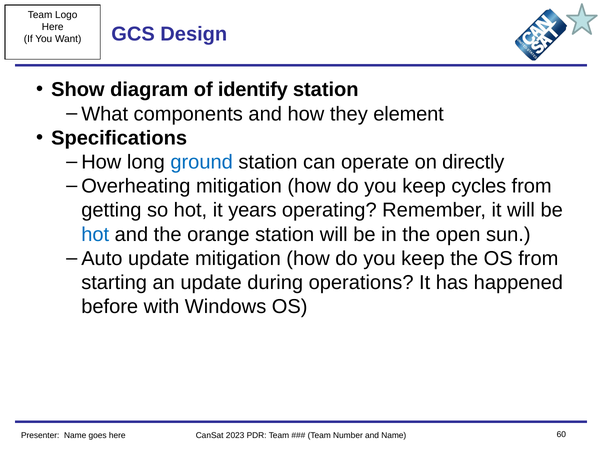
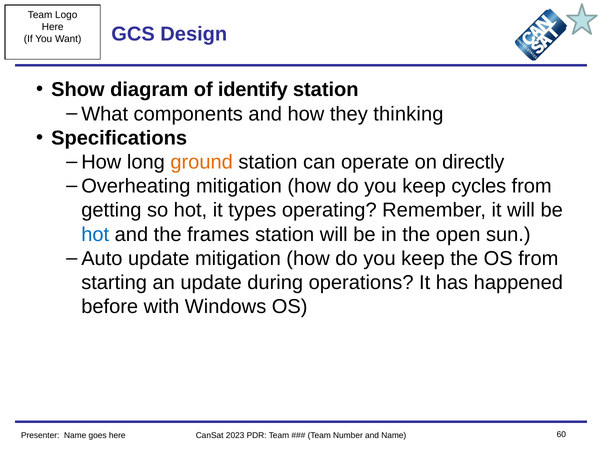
element: element -> thinking (408, 114)
ground colour: blue -> orange (202, 162)
years: years -> types (252, 210)
orange: orange -> frames (218, 234)
